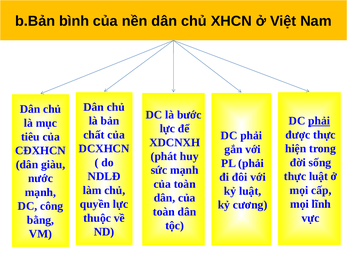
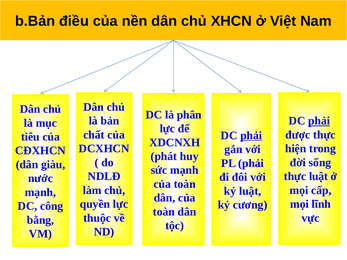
bình: bình -> điều (74, 21)
bước: bước -> phân (189, 115)
phải underline: none -> present (251, 136)
